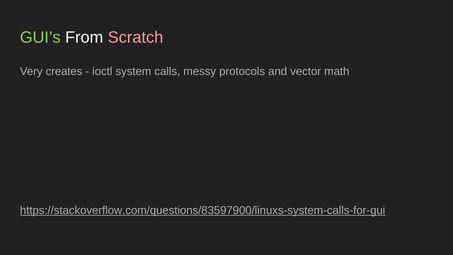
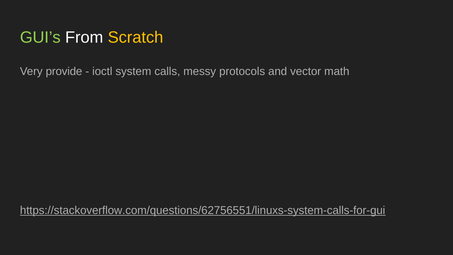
Scratch colour: pink -> yellow (136, 38)
creates: creates -> provide (64, 71)
https://stackoverflow.com/questions/83597900/linuxs-system-calls-for-gui: https://stackoverflow.com/questions/83597900/linuxs-system-calls-for-gui -> https://stackoverflow.com/questions/62756551/linuxs-system-calls-for-gui (203, 210)
